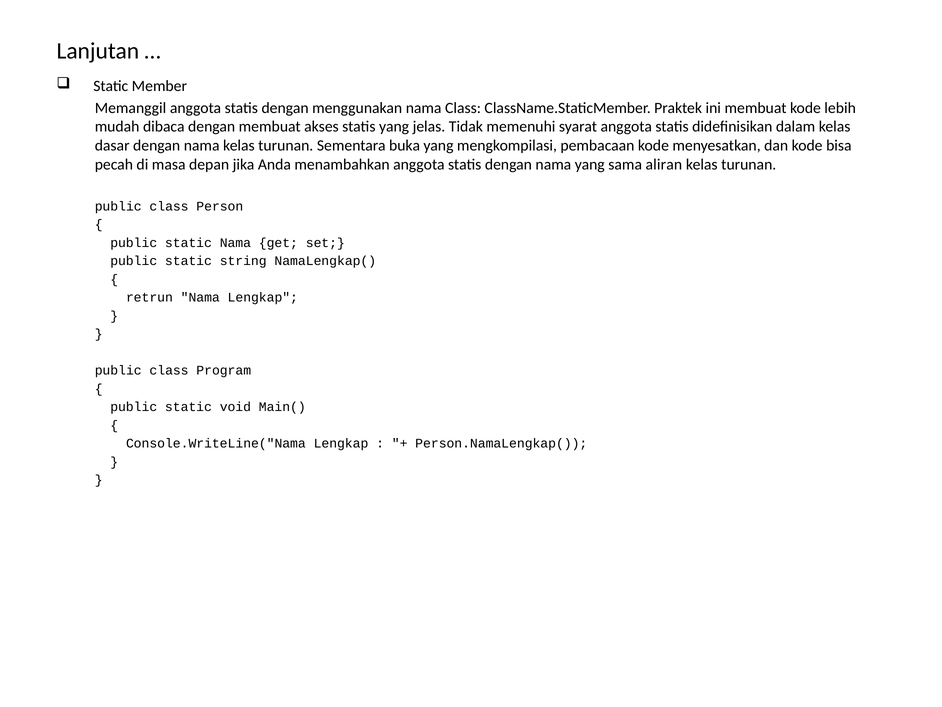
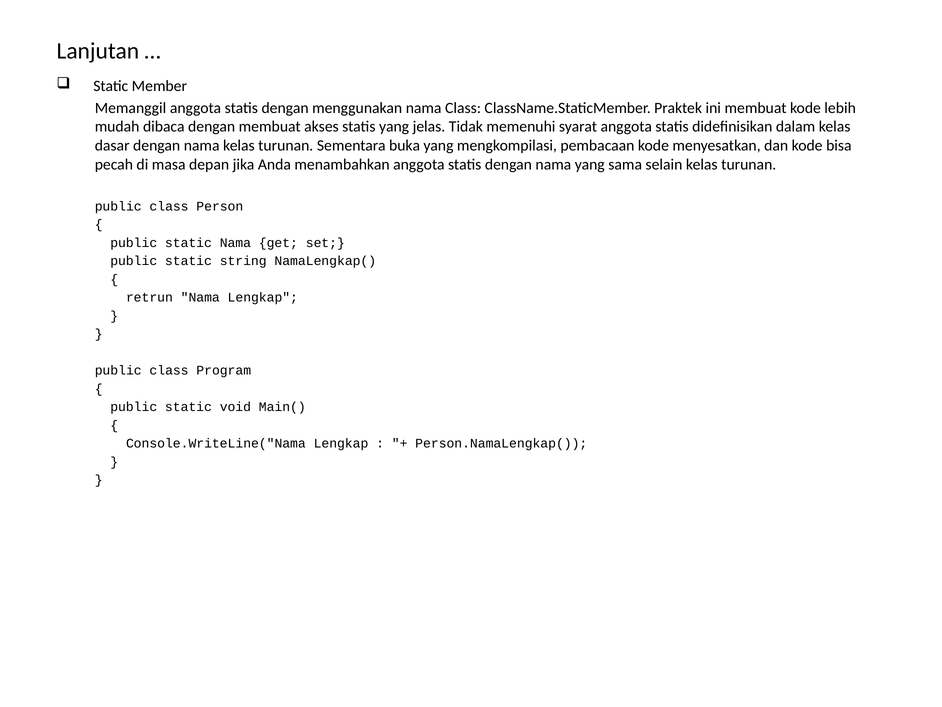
aliran: aliran -> selain (664, 164)
